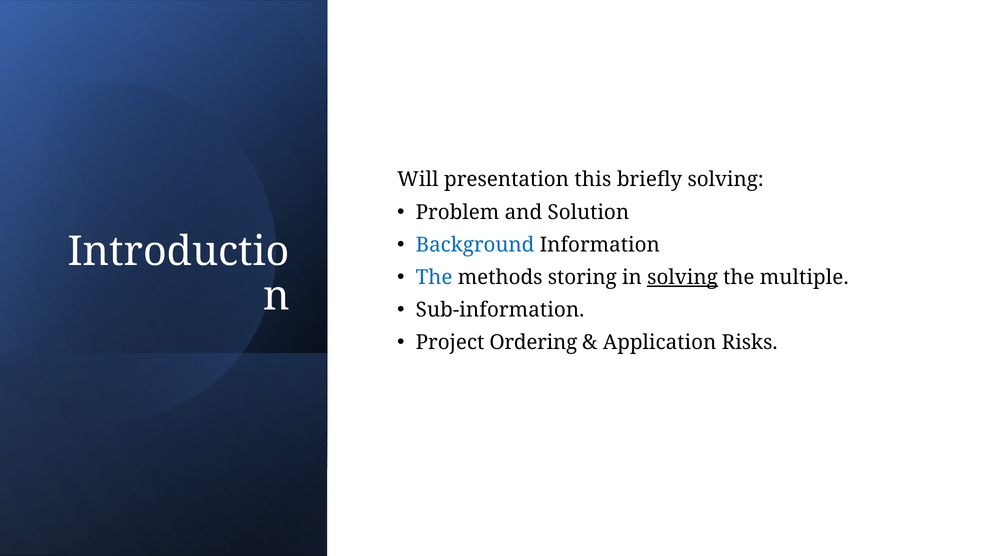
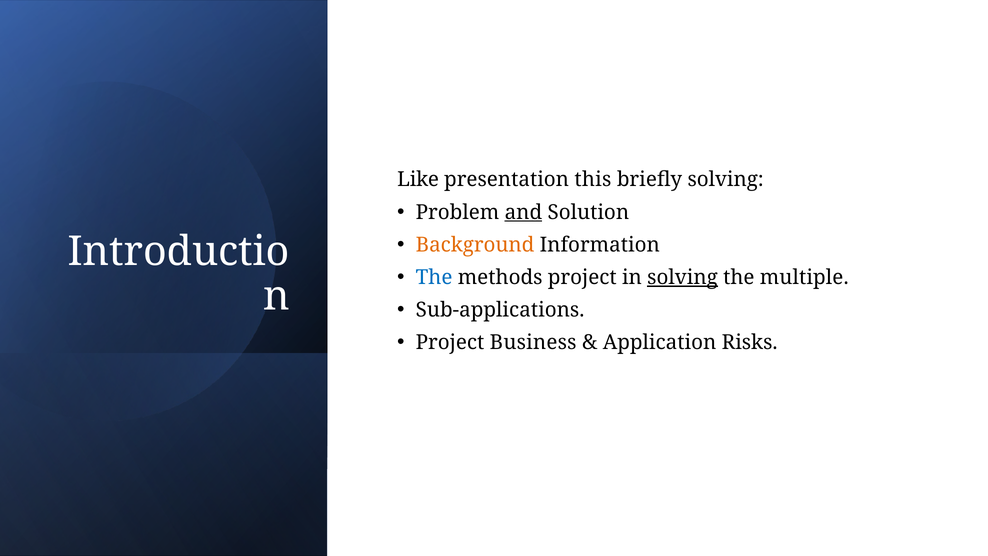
Will: Will -> Like (418, 180)
and underline: none -> present (523, 212)
Background colour: blue -> orange (475, 245)
methods storing: storing -> project (582, 277)
Sub-information: Sub-information -> Sub-applications (500, 310)
Ordering: Ordering -> Business (533, 342)
